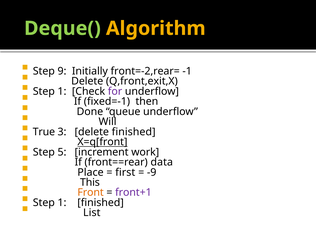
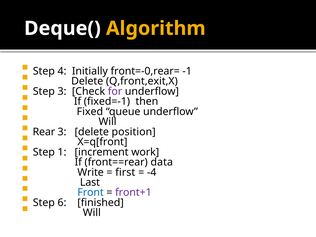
Deque( colour: light green -> white (62, 28)
9: 9 -> 4 (62, 71)
front=-2,rear=: front=-2,rear= -> front=-0,rear= (145, 71)
1: 1 -> 3 (62, 91)
Done: Done -> Fixed (90, 112)
True: True -> Rear (44, 132)
delete finished: finished -> position (134, 132)
X=q[front underline: present -> none (102, 142)
5: 5 -> 1 (62, 152)
Place: Place -> Write (91, 172)
-9: -9 -> -4 (152, 172)
This: This -> Last (90, 182)
Front colour: orange -> blue (91, 193)
1: 1 -> 6 (62, 203)
List: List -> Will (92, 213)
